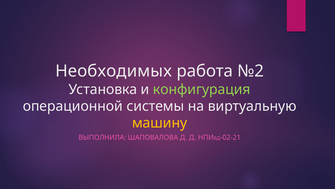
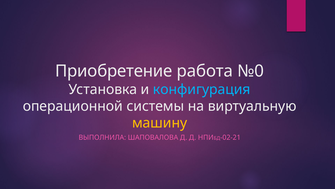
Необходимых: Необходимых -> Приобретение (114, 71)
№2: №2 -> №0 (251, 71)
конфигурация colour: light green -> light blue (202, 89)
